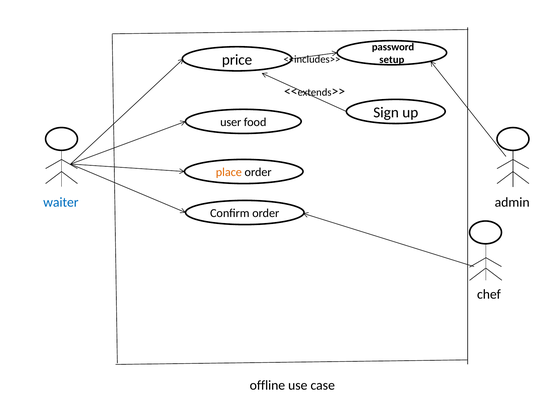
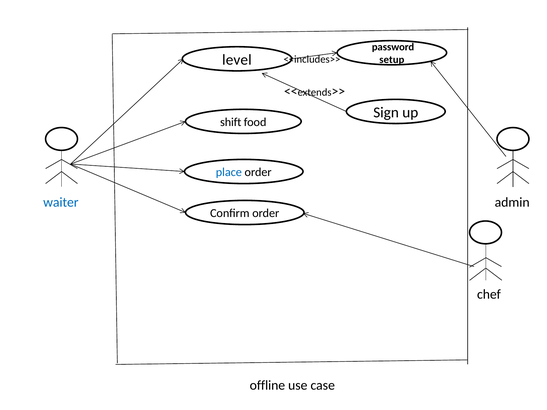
price: price -> level (237, 60)
user: user -> shift (231, 122)
place colour: orange -> blue (229, 172)
